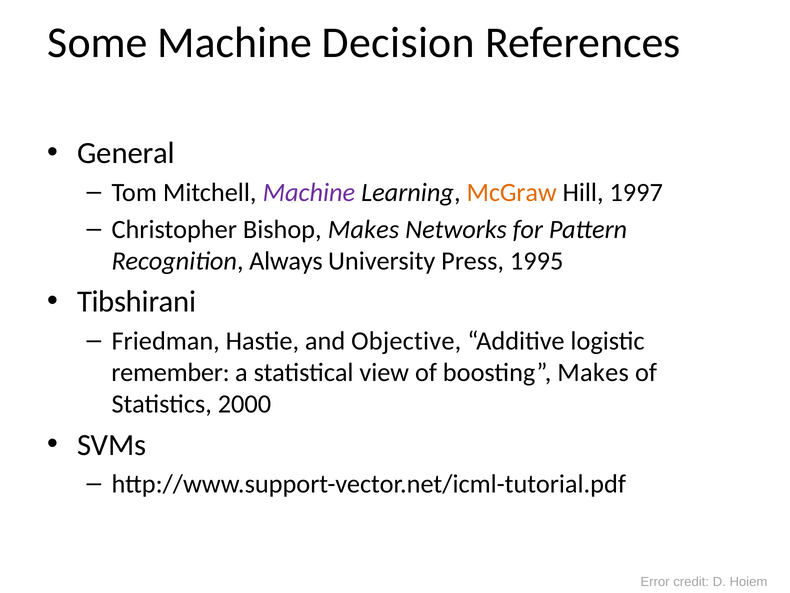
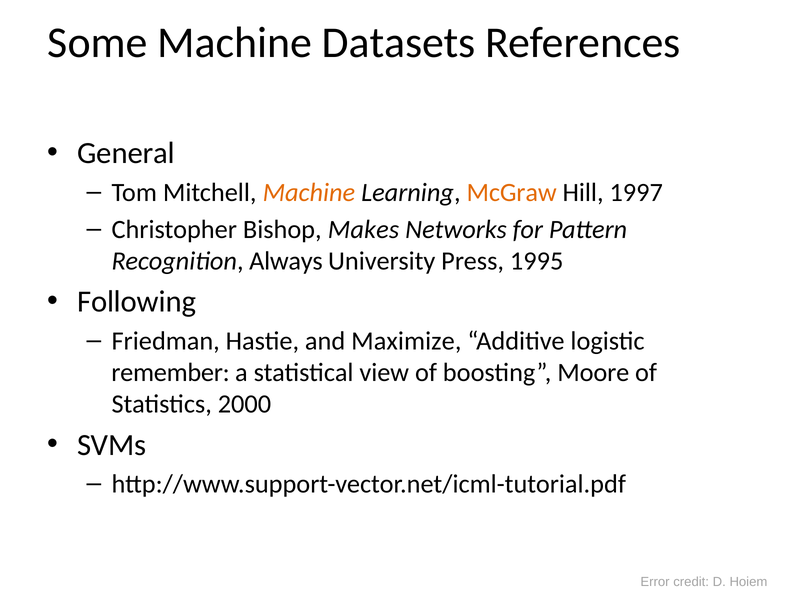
Decision: Decision -> Datasets (399, 43)
Machine colour: purple -> orange (309, 192)
Tibshirani: Tibshirani -> Following (137, 302)
Objective: Objective -> Maximize (406, 341)
boosting Makes: Makes -> Moore (593, 372)
